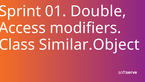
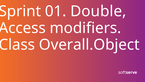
Similar.Object: Similar.Object -> Overall.Object (89, 44)
